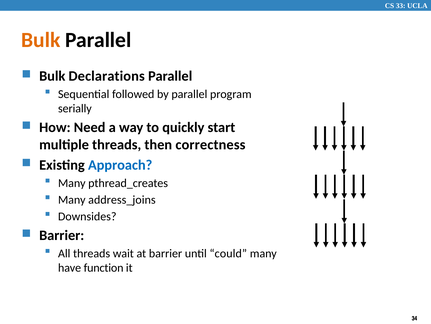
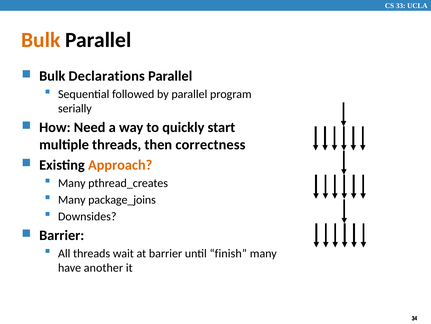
Approach colour: blue -> orange (120, 165)
address_joins: address_joins -> package_joins (122, 199)
could: could -> finish (228, 253)
function: function -> another (103, 267)
